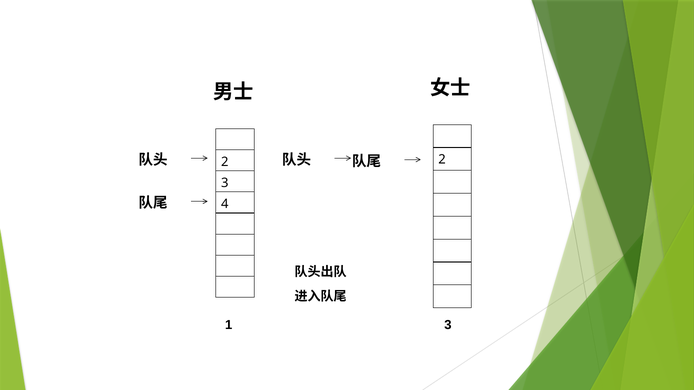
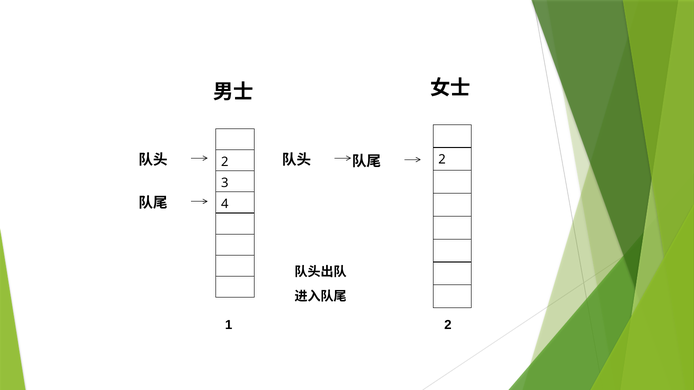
1 3: 3 -> 2 (448, 325)
